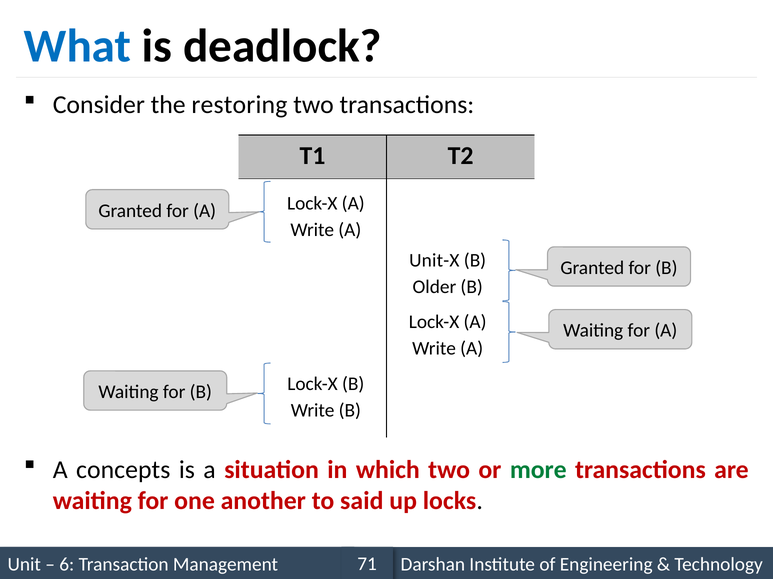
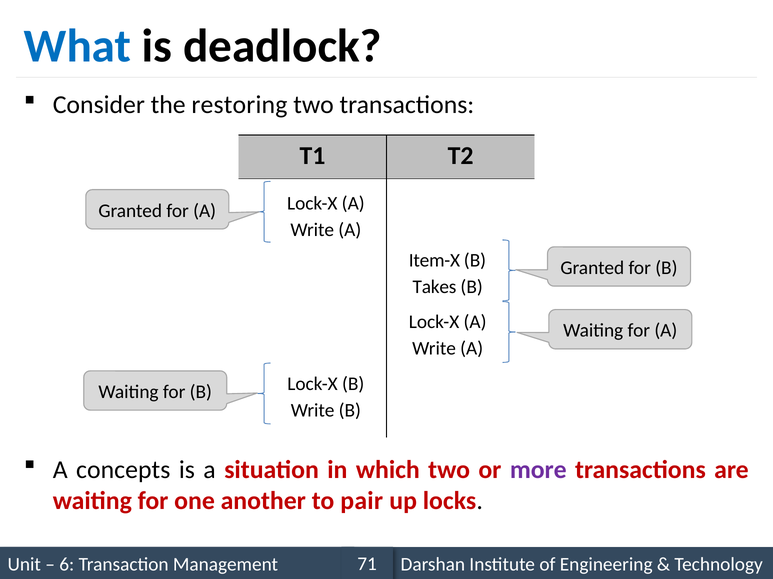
Unit-X: Unit-X -> Item-X (434, 261)
Older: Older -> Takes (434, 287)
more colour: green -> purple (538, 470)
said: said -> pair (362, 501)
